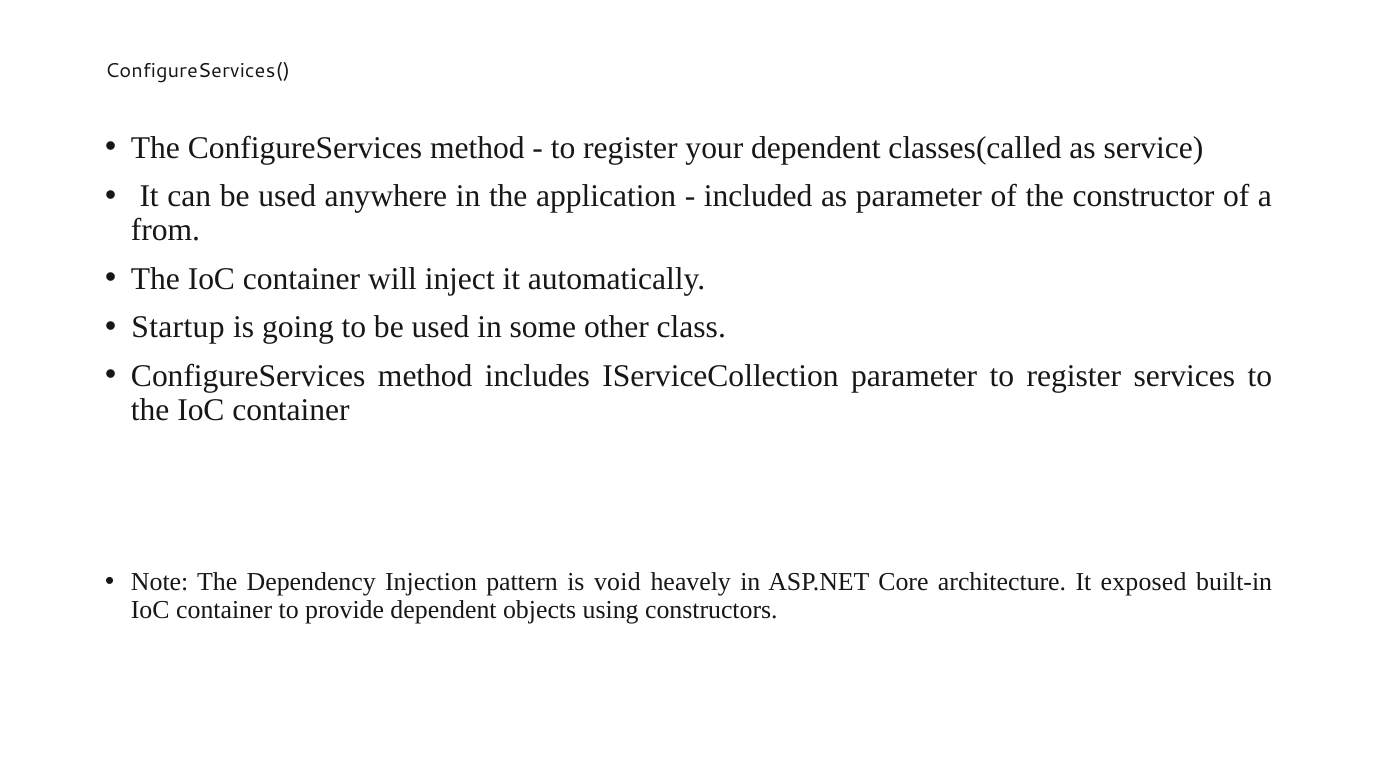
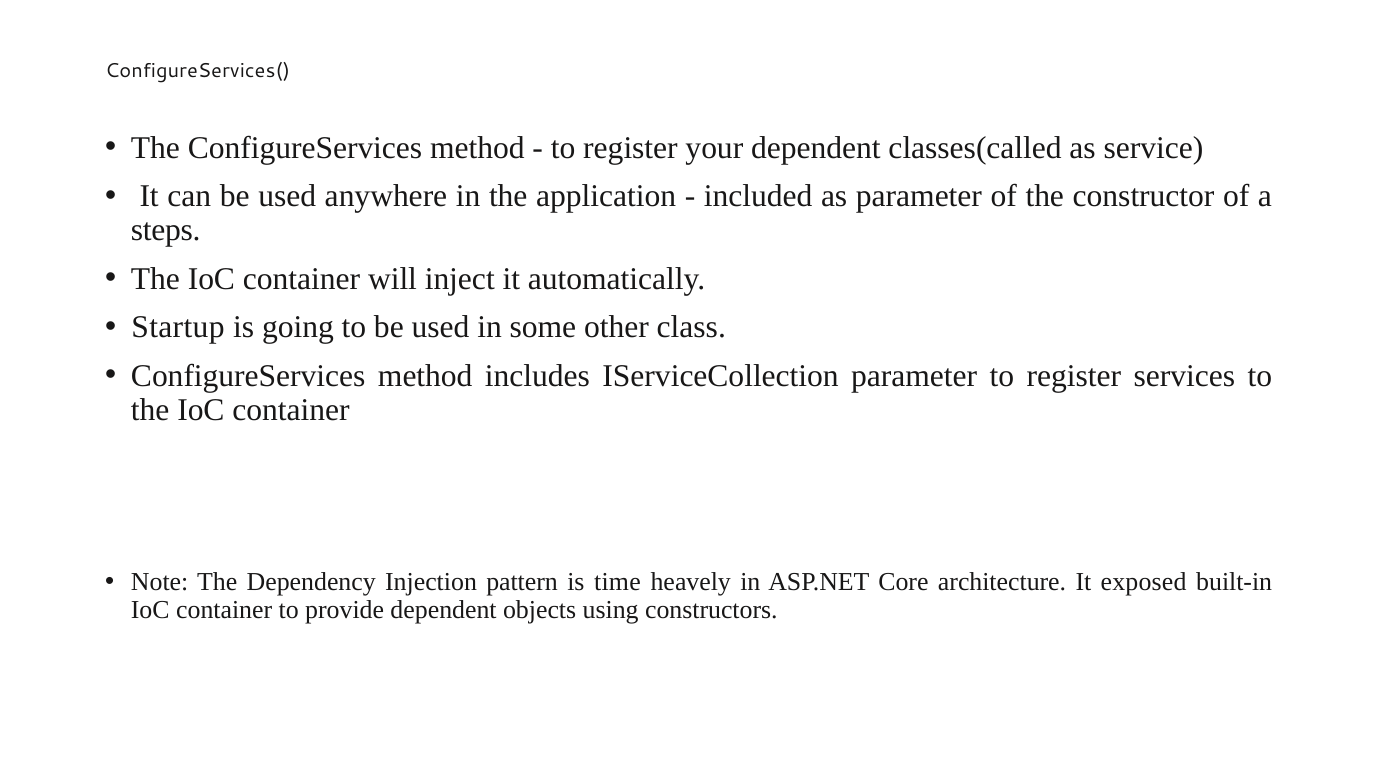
from: from -> steps (166, 230)
void: void -> time (617, 582)
